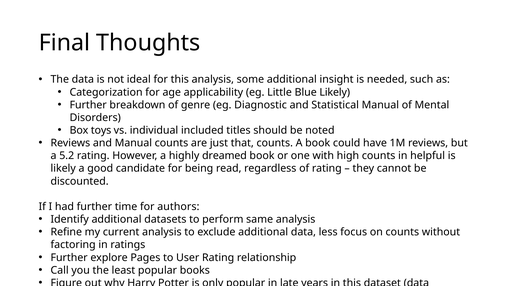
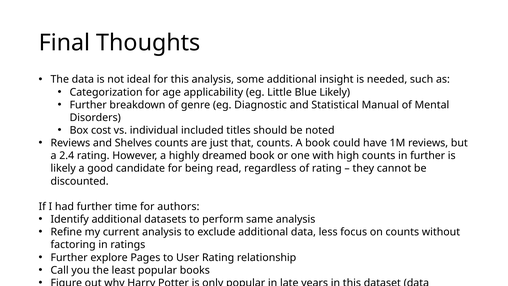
toys: toys -> cost (101, 130)
and Manual: Manual -> Shelves (133, 143)
5.2: 5.2 -> 2.4 (67, 156)
in helpful: helpful -> further (428, 156)
